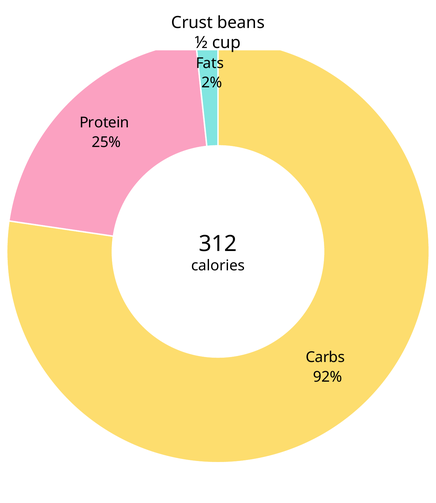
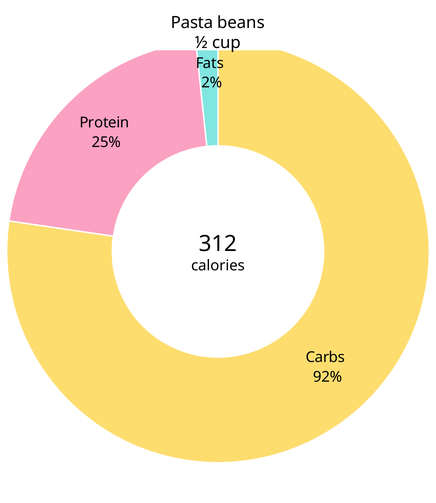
Crust: Crust -> Pasta (192, 23)
